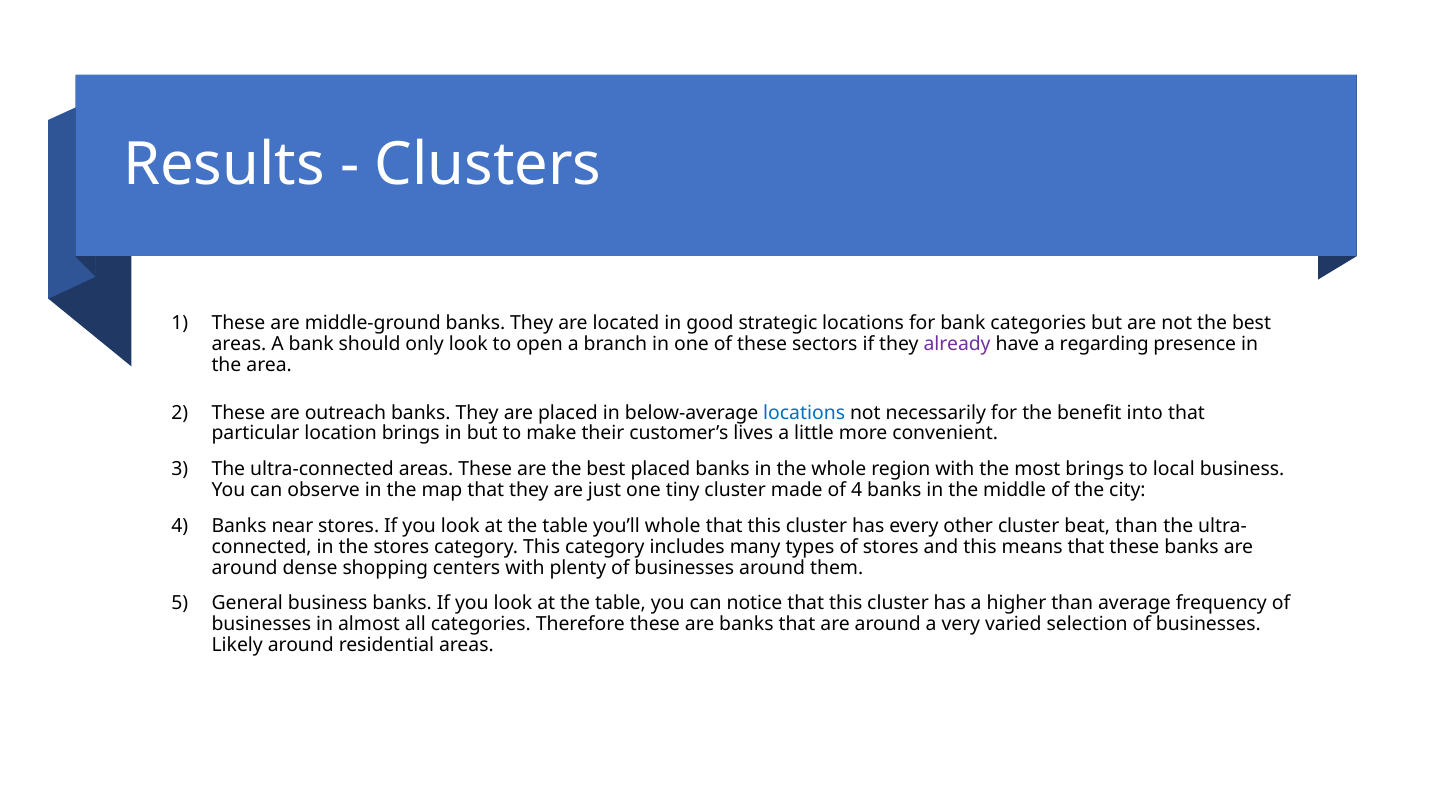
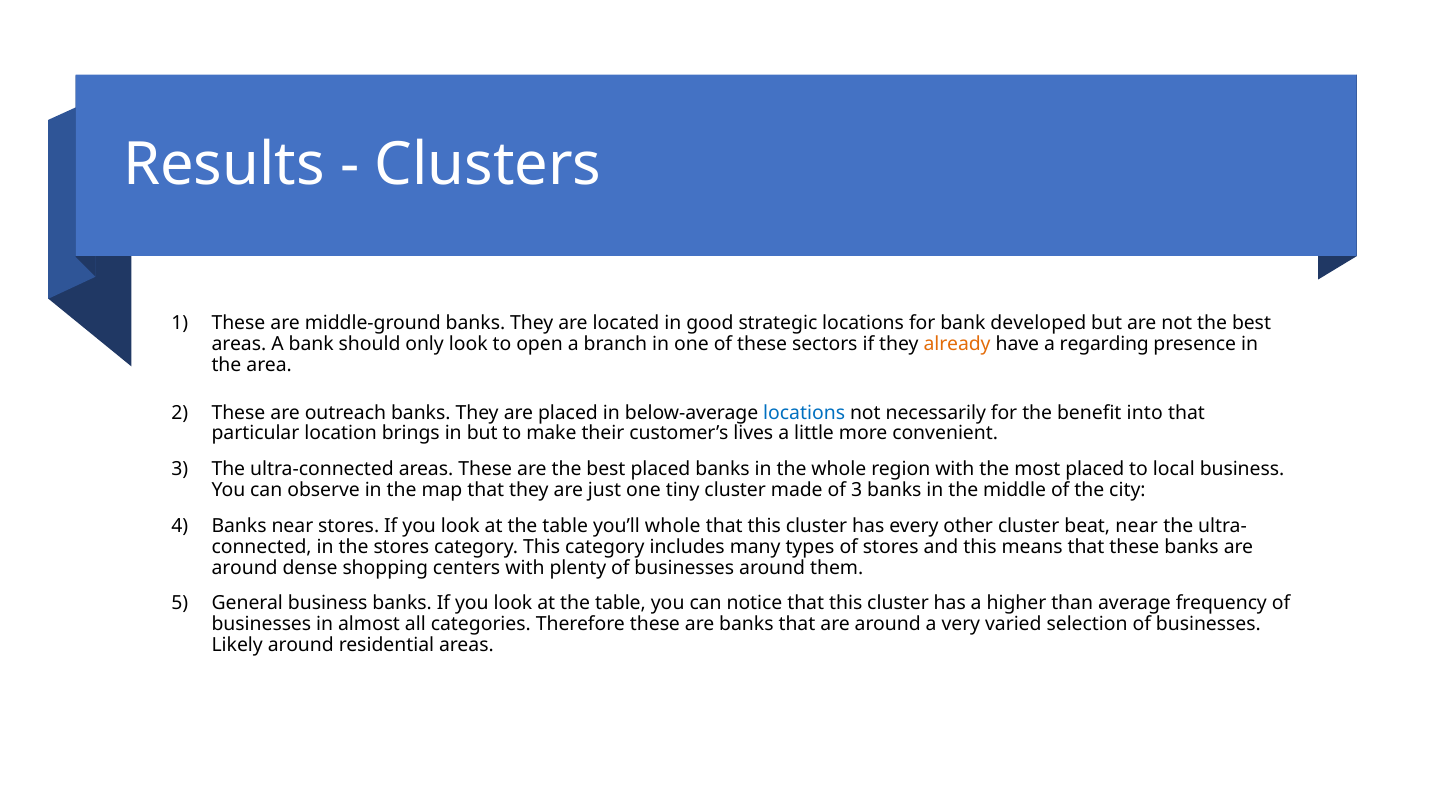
bank categories: categories -> developed (1038, 323)
already colour: purple -> orange (957, 344)
most brings: brings -> placed (1095, 469)
of 4: 4 -> 3 (857, 490)
beat than: than -> near (1137, 526)
